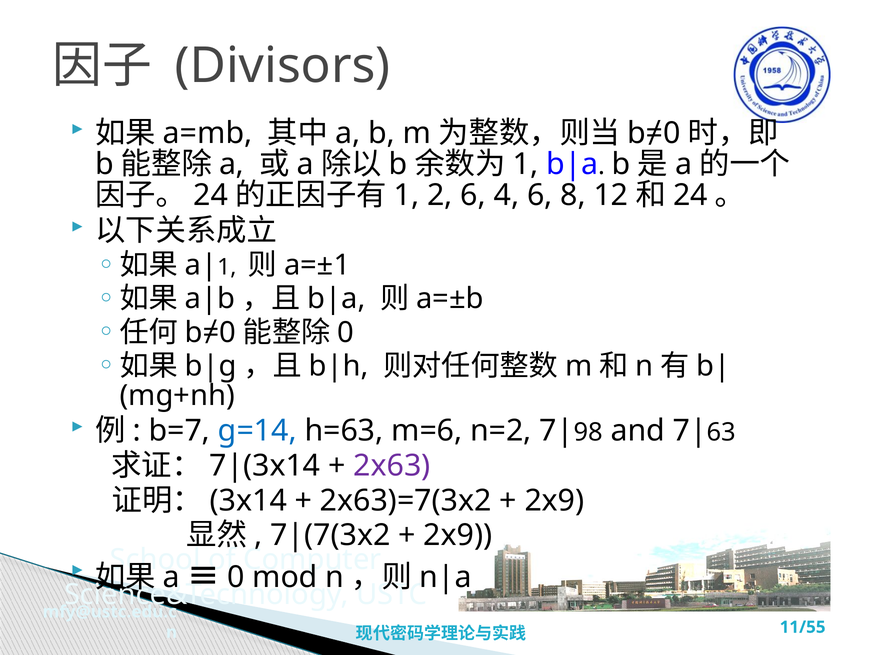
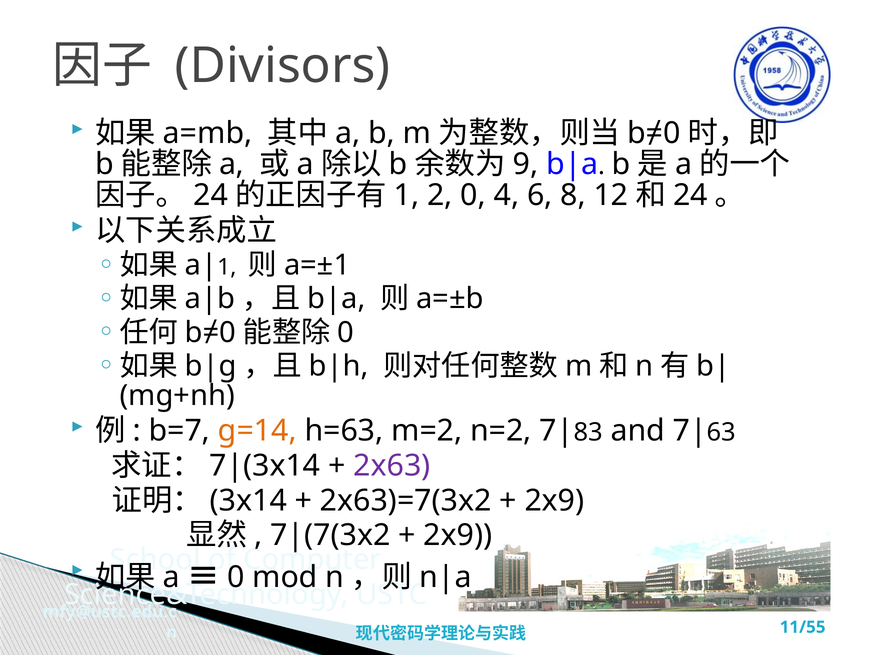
1: 1 -> 9 (526, 164)
2 6: 6 -> 0 (473, 195)
g=14 colour: blue -> orange (257, 431)
m=6: m=6 -> m=2 (427, 431)
98: 98 -> 83 (588, 433)
